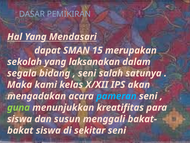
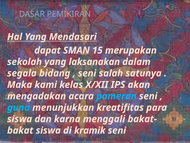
guna colour: light green -> light blue (19, 107)
susun: susun -> karna (67, 119)
sekitar: sekitar -> kramik (90, 130)
